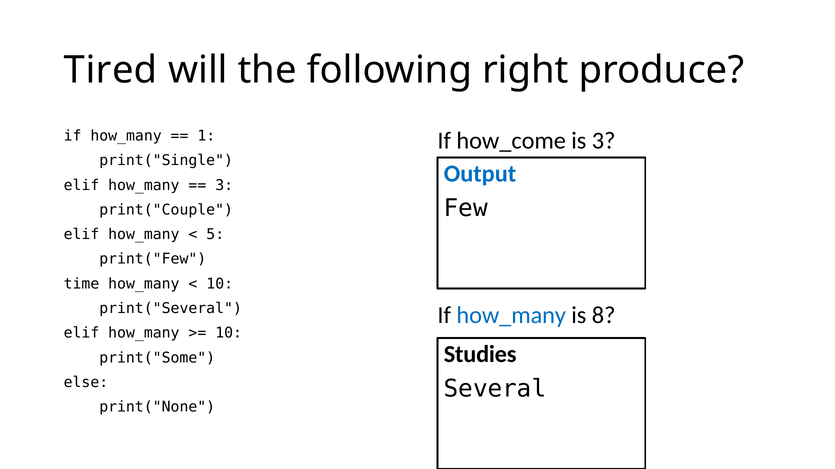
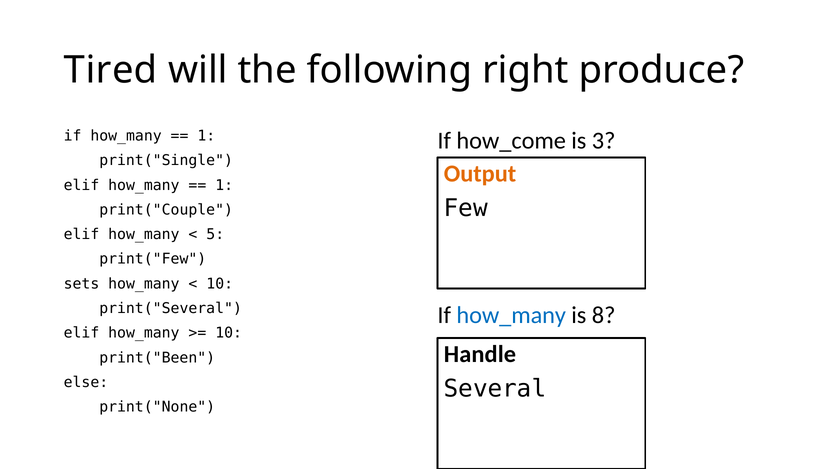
Output colour: blue -> orange (480, 174)
3: 3 -> 1 (224, 185)
time: time -> sets (81, 284)
Studies: Studies -> Handle (480, 354)
print("Some: print("Some -> print("Been (157, 358)
